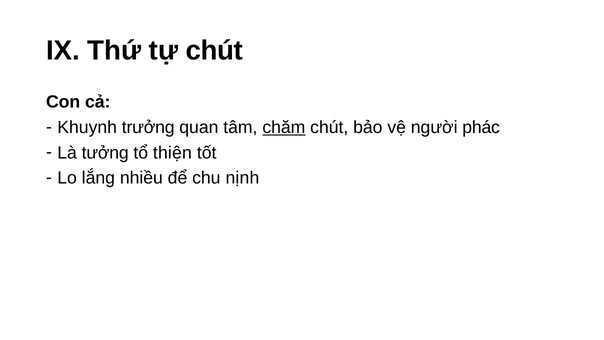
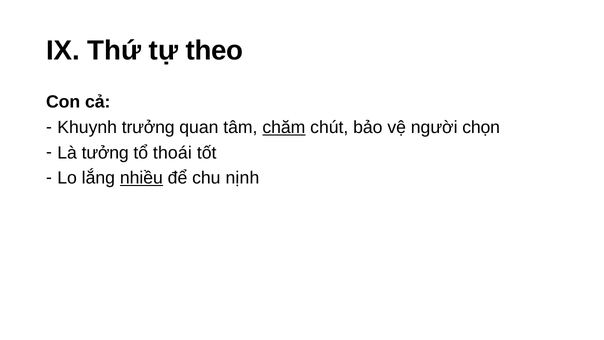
tự chút: chút -> theo (214, 51)
phác: phác -> chọn (481, 127)
thiện: thiện -> thoái (172, 153)
nhiều underline: none -> present (141, 178)
